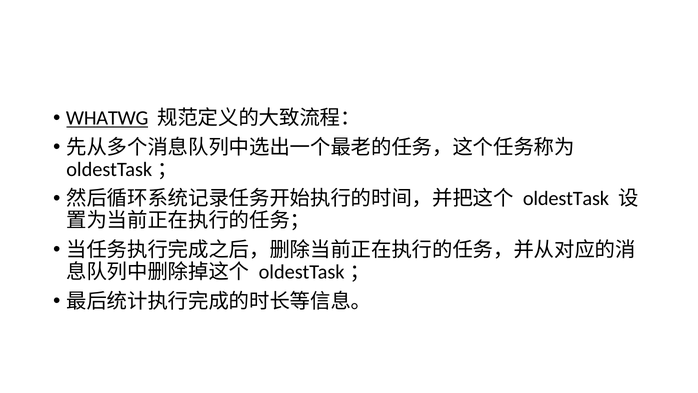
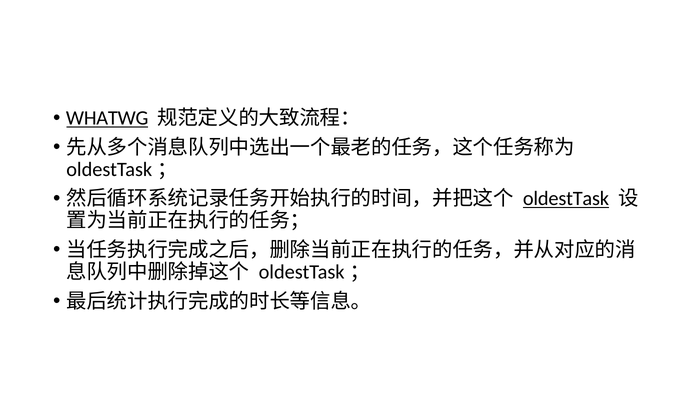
oldestTask underline: none -> present (566, 199)
